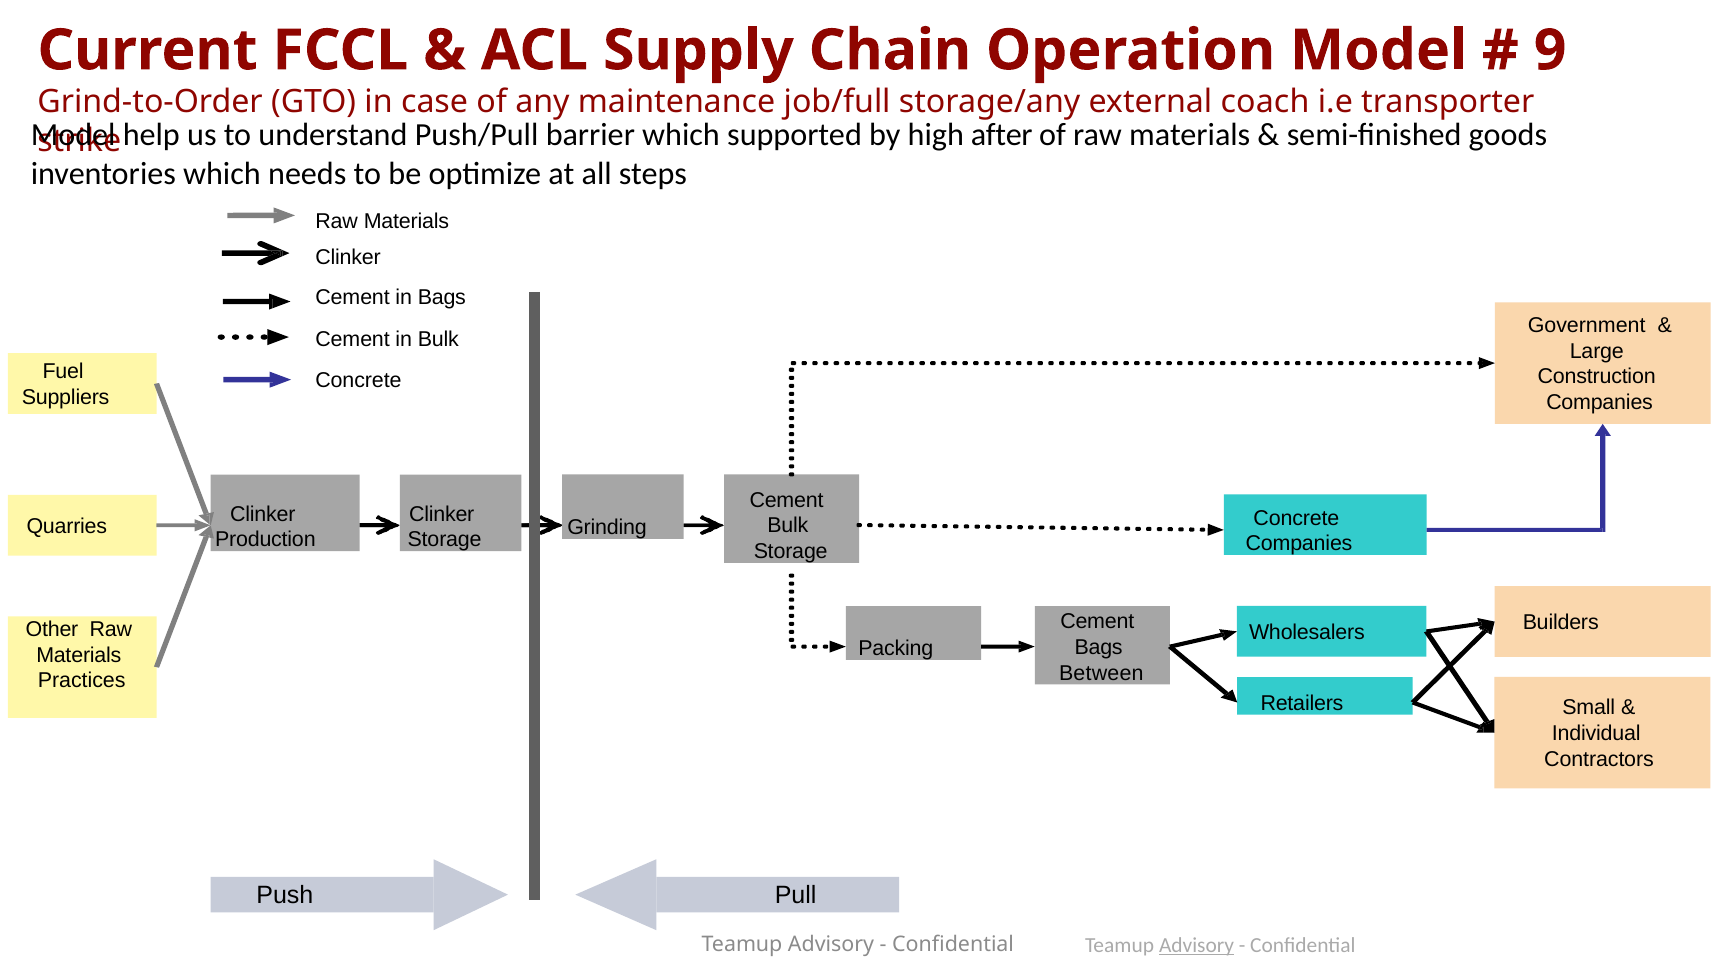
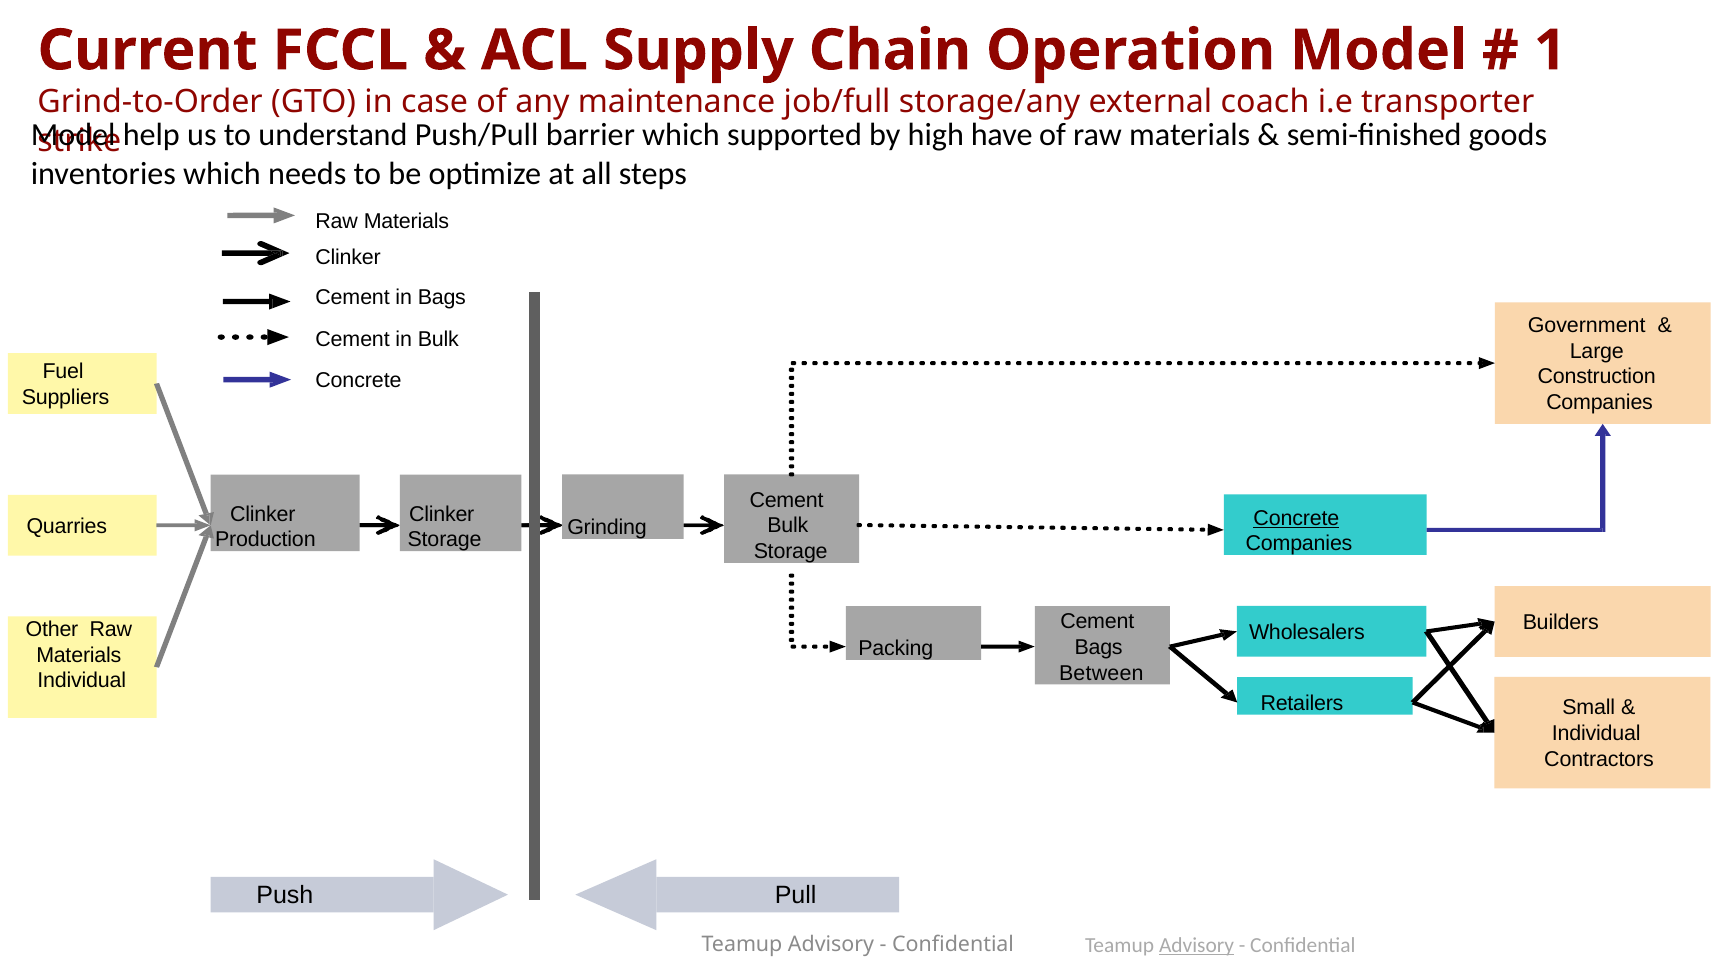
9: 9 -> 1 (1550, 50)
after: after -> have (1002, 135)
Concrete underline: none -> present (1296, 518)
Practices: Practices -> Individual (82, 681)
